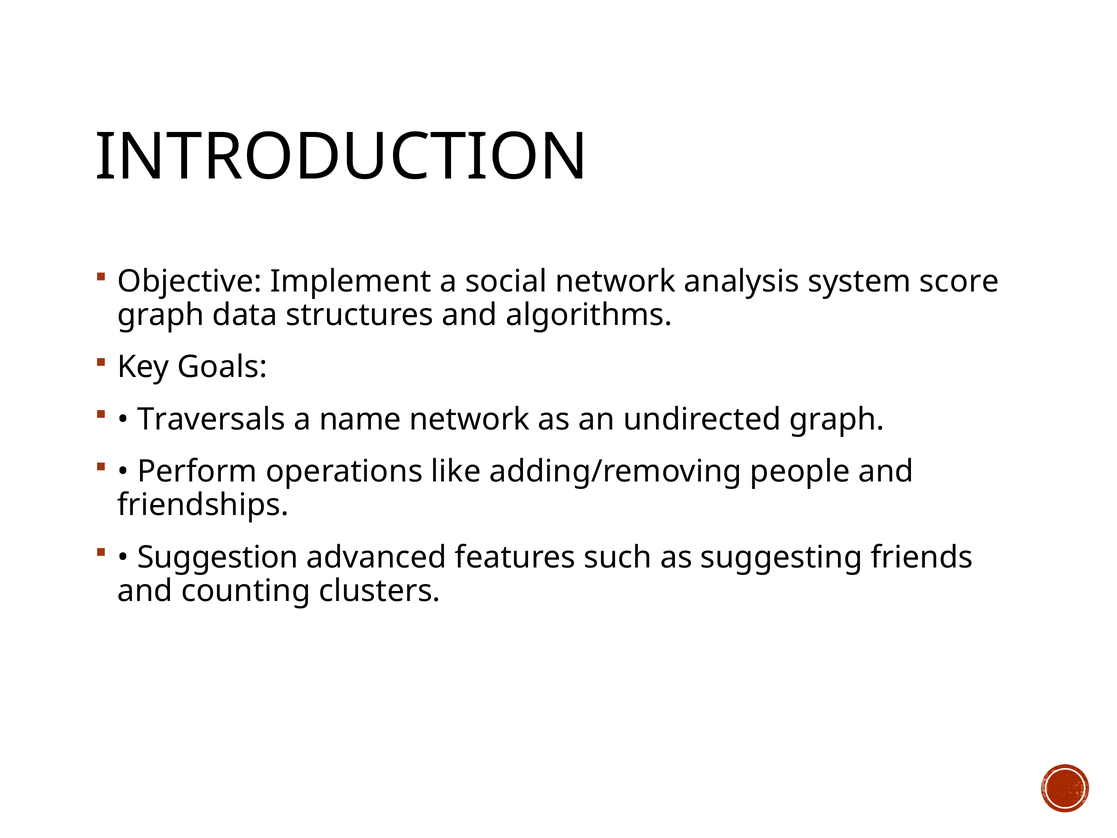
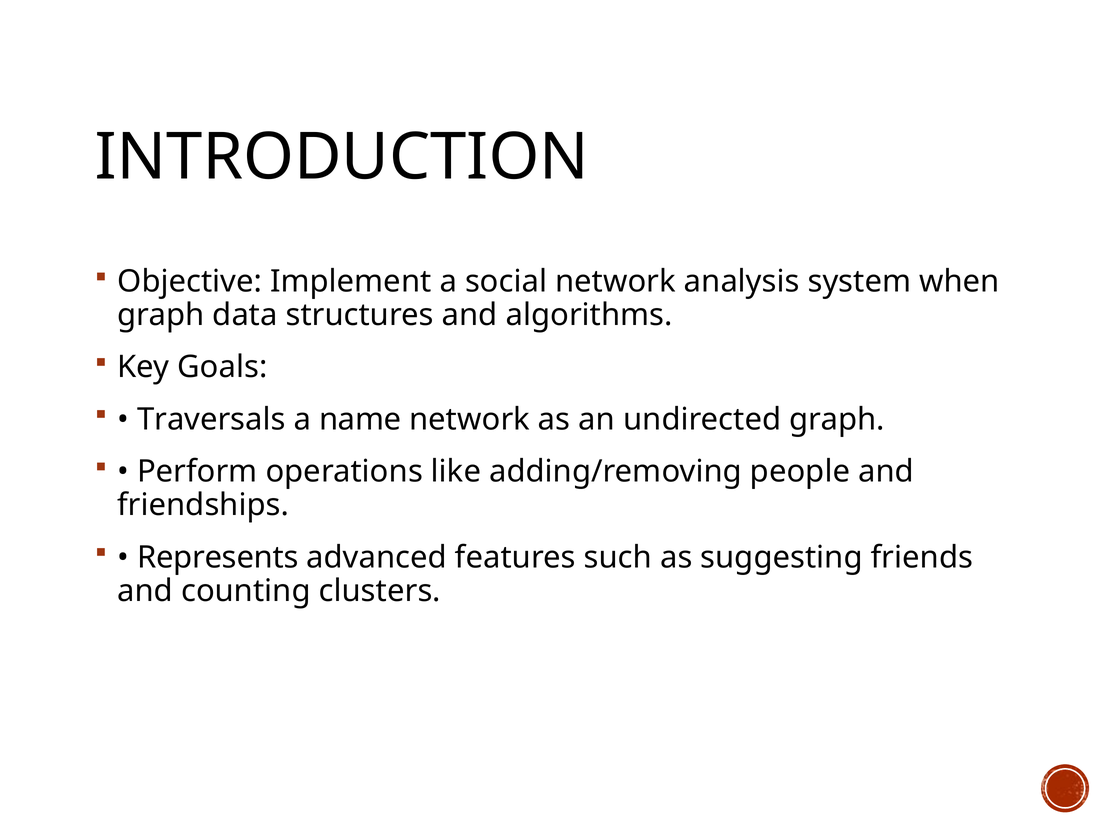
score: score -> when (959, 281)
Suggestion: Suggestion -> Represents (218, 557)
